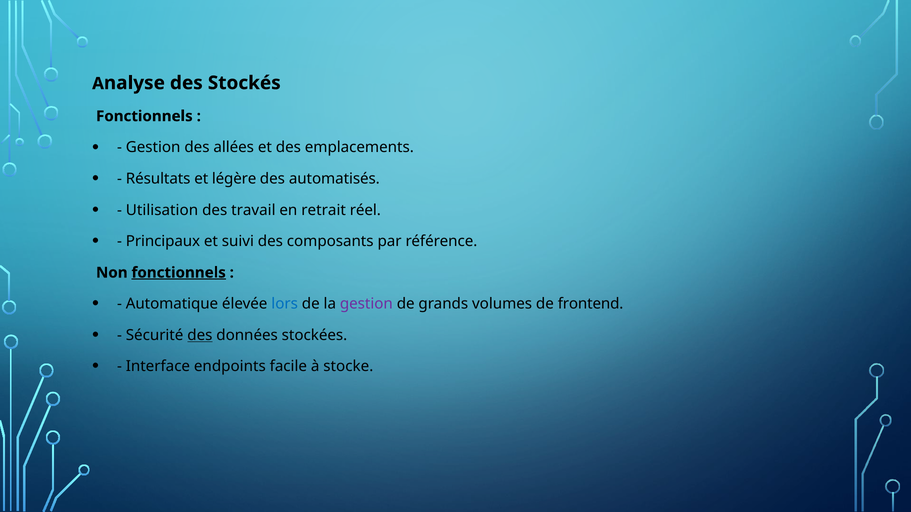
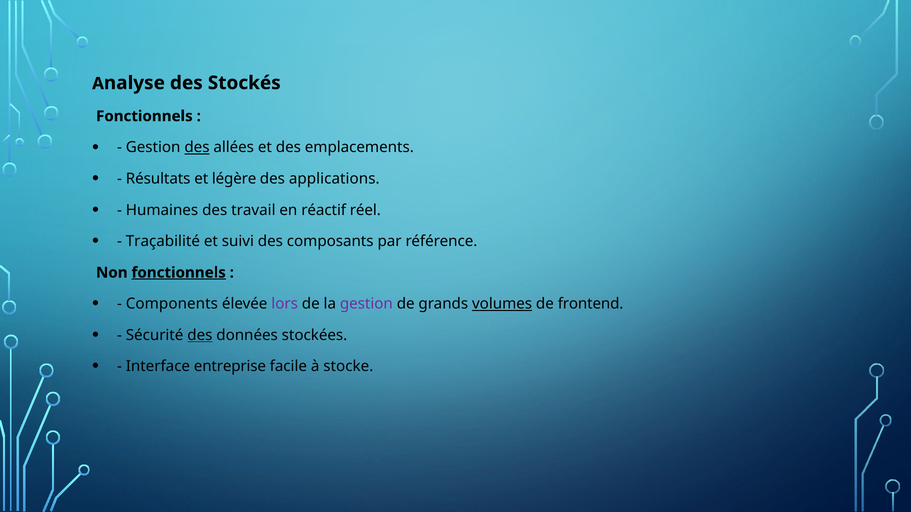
des underline: none -> present (197, 148)
automatisés: automatisés -> applications (334, 179)
Utilisation: Utilisation -> Humaines (162, 210)
retrait: retrait -> réactif (324, 210)
Principaux: Principaux -> Traçabilité (163, 242)
Automatique: Automatique -> Components (172, 304)
lors colour: blue -> purple (285, 304)
volumes underline: none -> present (502, 304)
endpoints: endpoints -> entreprise (230, 367)
